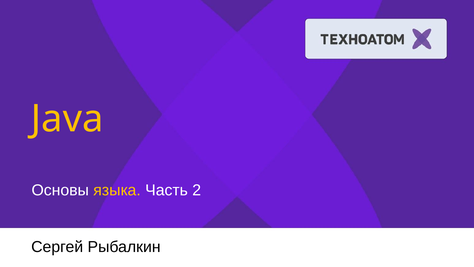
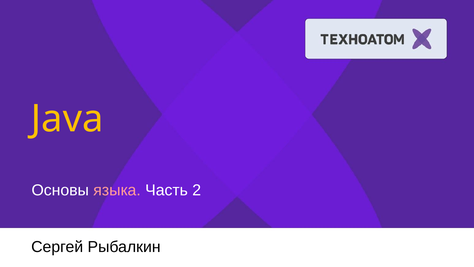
языка colour: yellow -> pink (117, 190)
